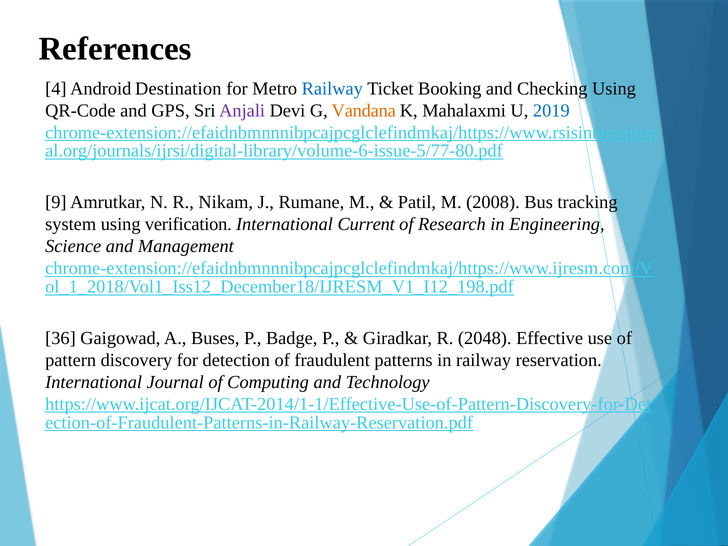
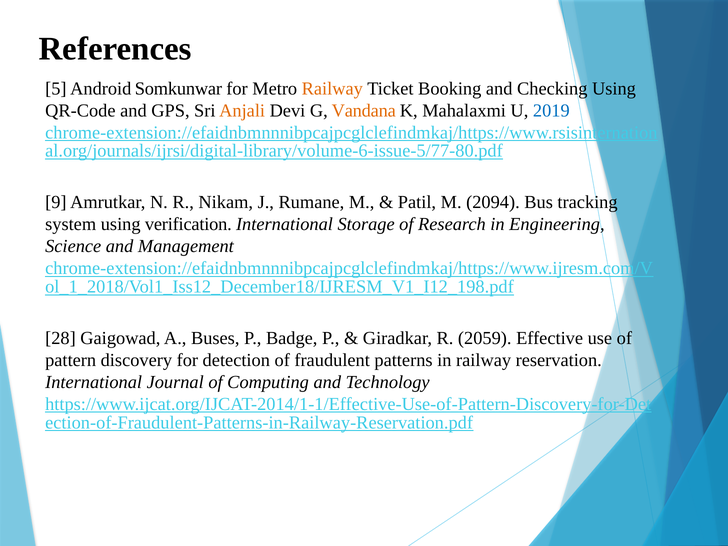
4: 4 -> 5 (56, 88)
Destination: Destination -> Somkunwar (178, 88)
Railway colour: blue -> orange (332, 88)
Anjali colour: purple -> orange (242, 110)
2008: 2008 -> 2094 (493, 202)
Current: Current -> Storage (366, 224)
36: 36 -> 28 (60, 338)
2048: 2048 -> 2059 (485, 338)
